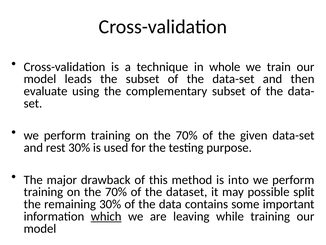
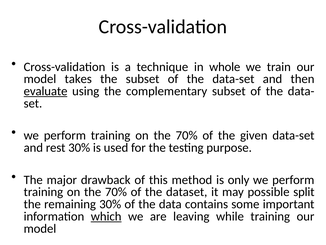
leads: leads -> takes (78, 79)
evaluate underline: none -> present (46, 91)
into: into -> only (239, 179)
